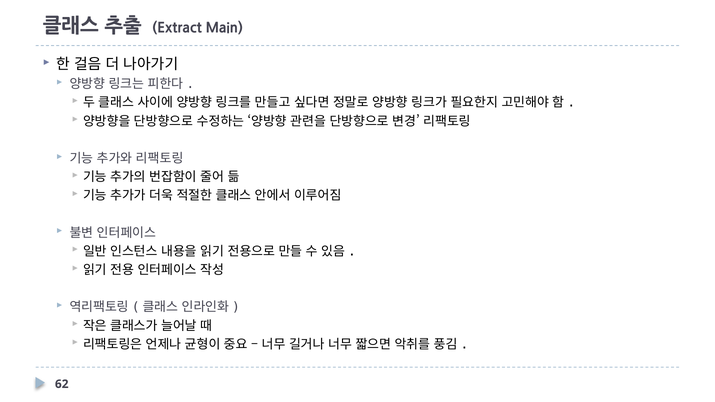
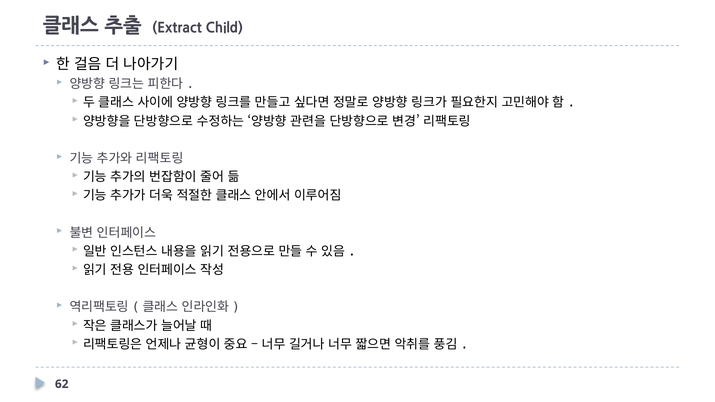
Main: Main -> Child (224, 28)
